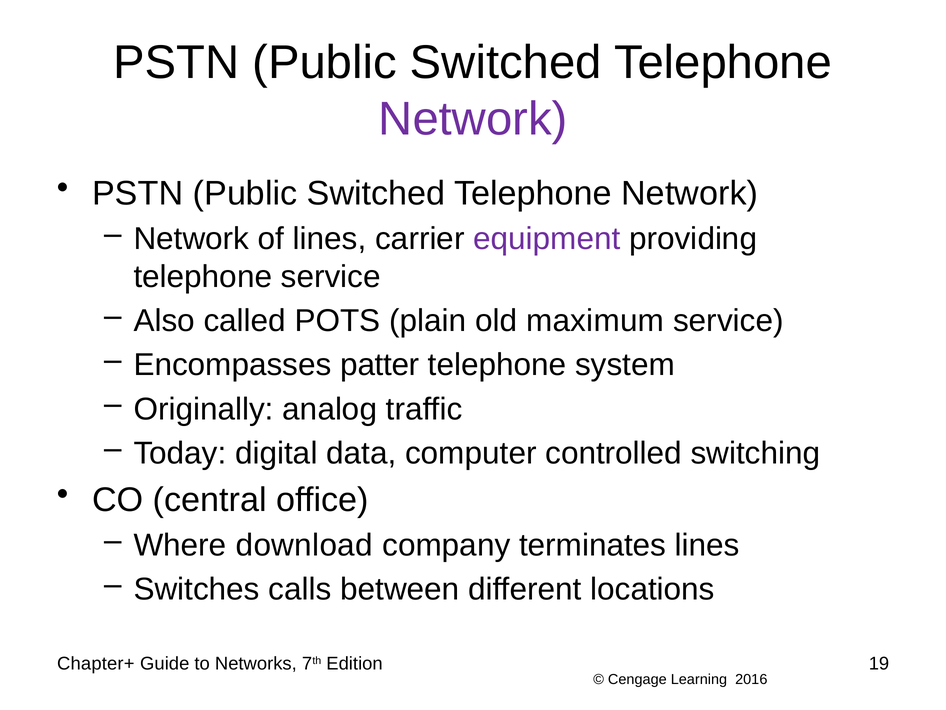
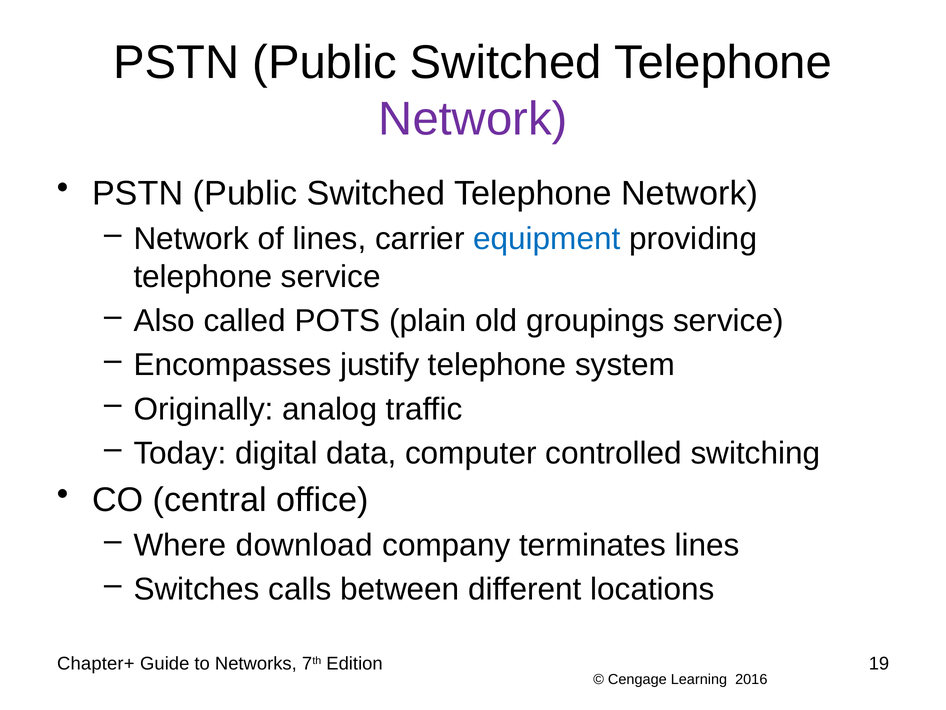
equipment colour: purple -> blue (547, 239)
maximum: maximum -> groupings (595, 321)
patter: patter -> justify (380, 365)
